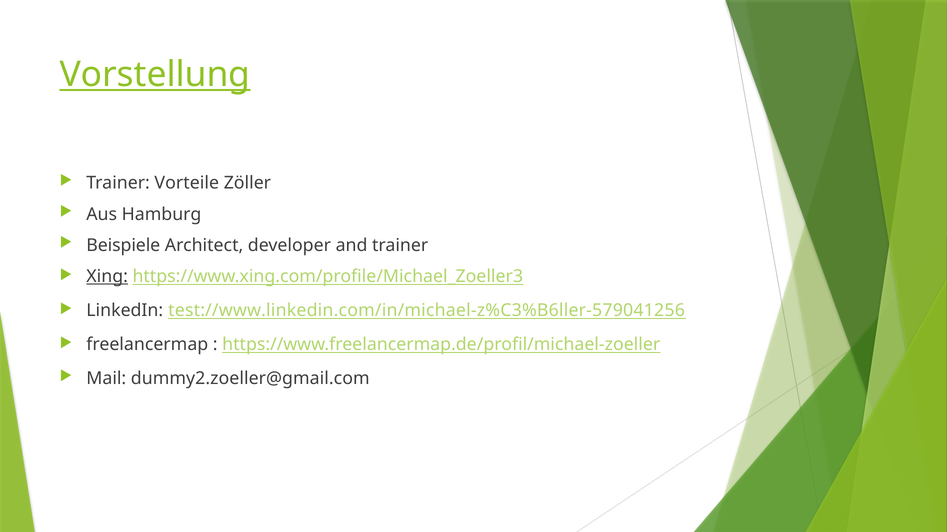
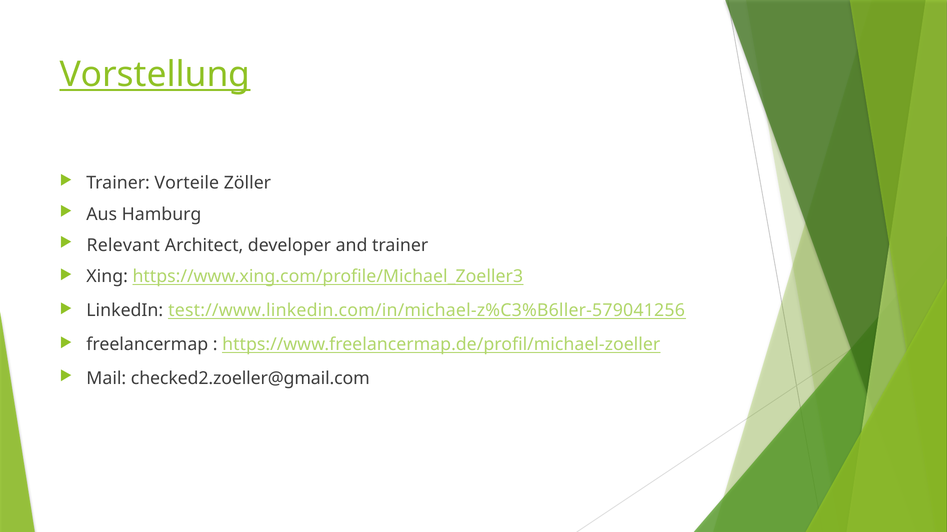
Beispiele: Beispiele -> Relevant (123, 246)
Xing underline: present -> none (107, 277)
dummy2.zoeller@gmail.com: dummy2.zoeller@gmail.com -> checked2.zoeller@gmail.com (250, 379)
